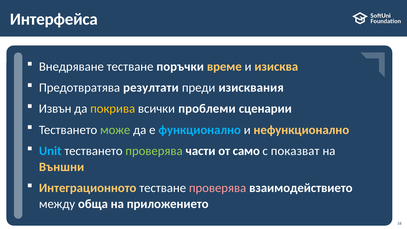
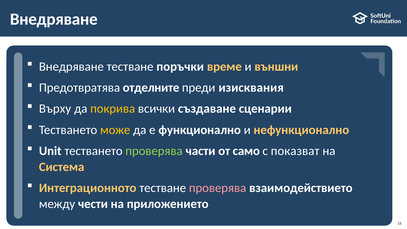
Интерфейса: Интерфейса -> Внедряване (54, 19)
изисква: изисква -> външни (276, 66)
резултати: резултати -> отделните (151, 88)
Извън: Извън -> Върху (55, 109)
проблеми: проблеми -> създаване (207, 109)
може colour: light green -> yellow (115, 130)
функционално colour: light blue -> white (200, 130)
Unit colour: light blue -> white (50, 151)
Външни: Външни -> Система (62, 167)
обща: обща -> чести (93, 204)
